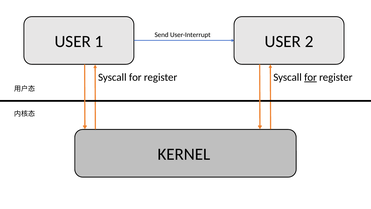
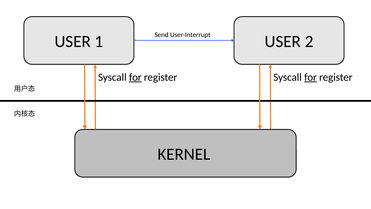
for underline: none -> present (135, 77)
